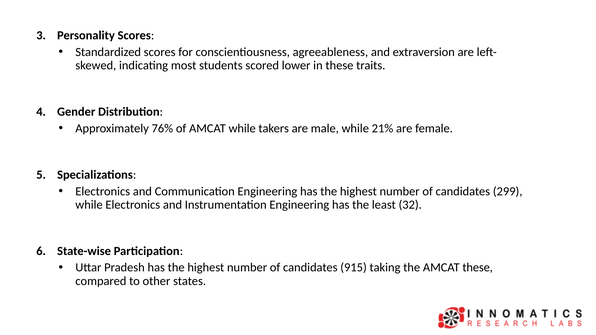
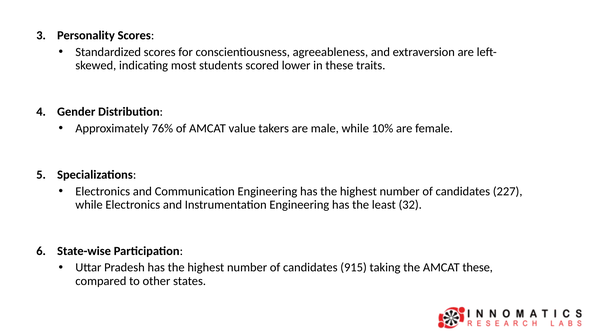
AMCAT while: while -> value (242, 128)
21%: 21% -> 10% (382, 128)
299: 299 -> 227 (508, 191)
